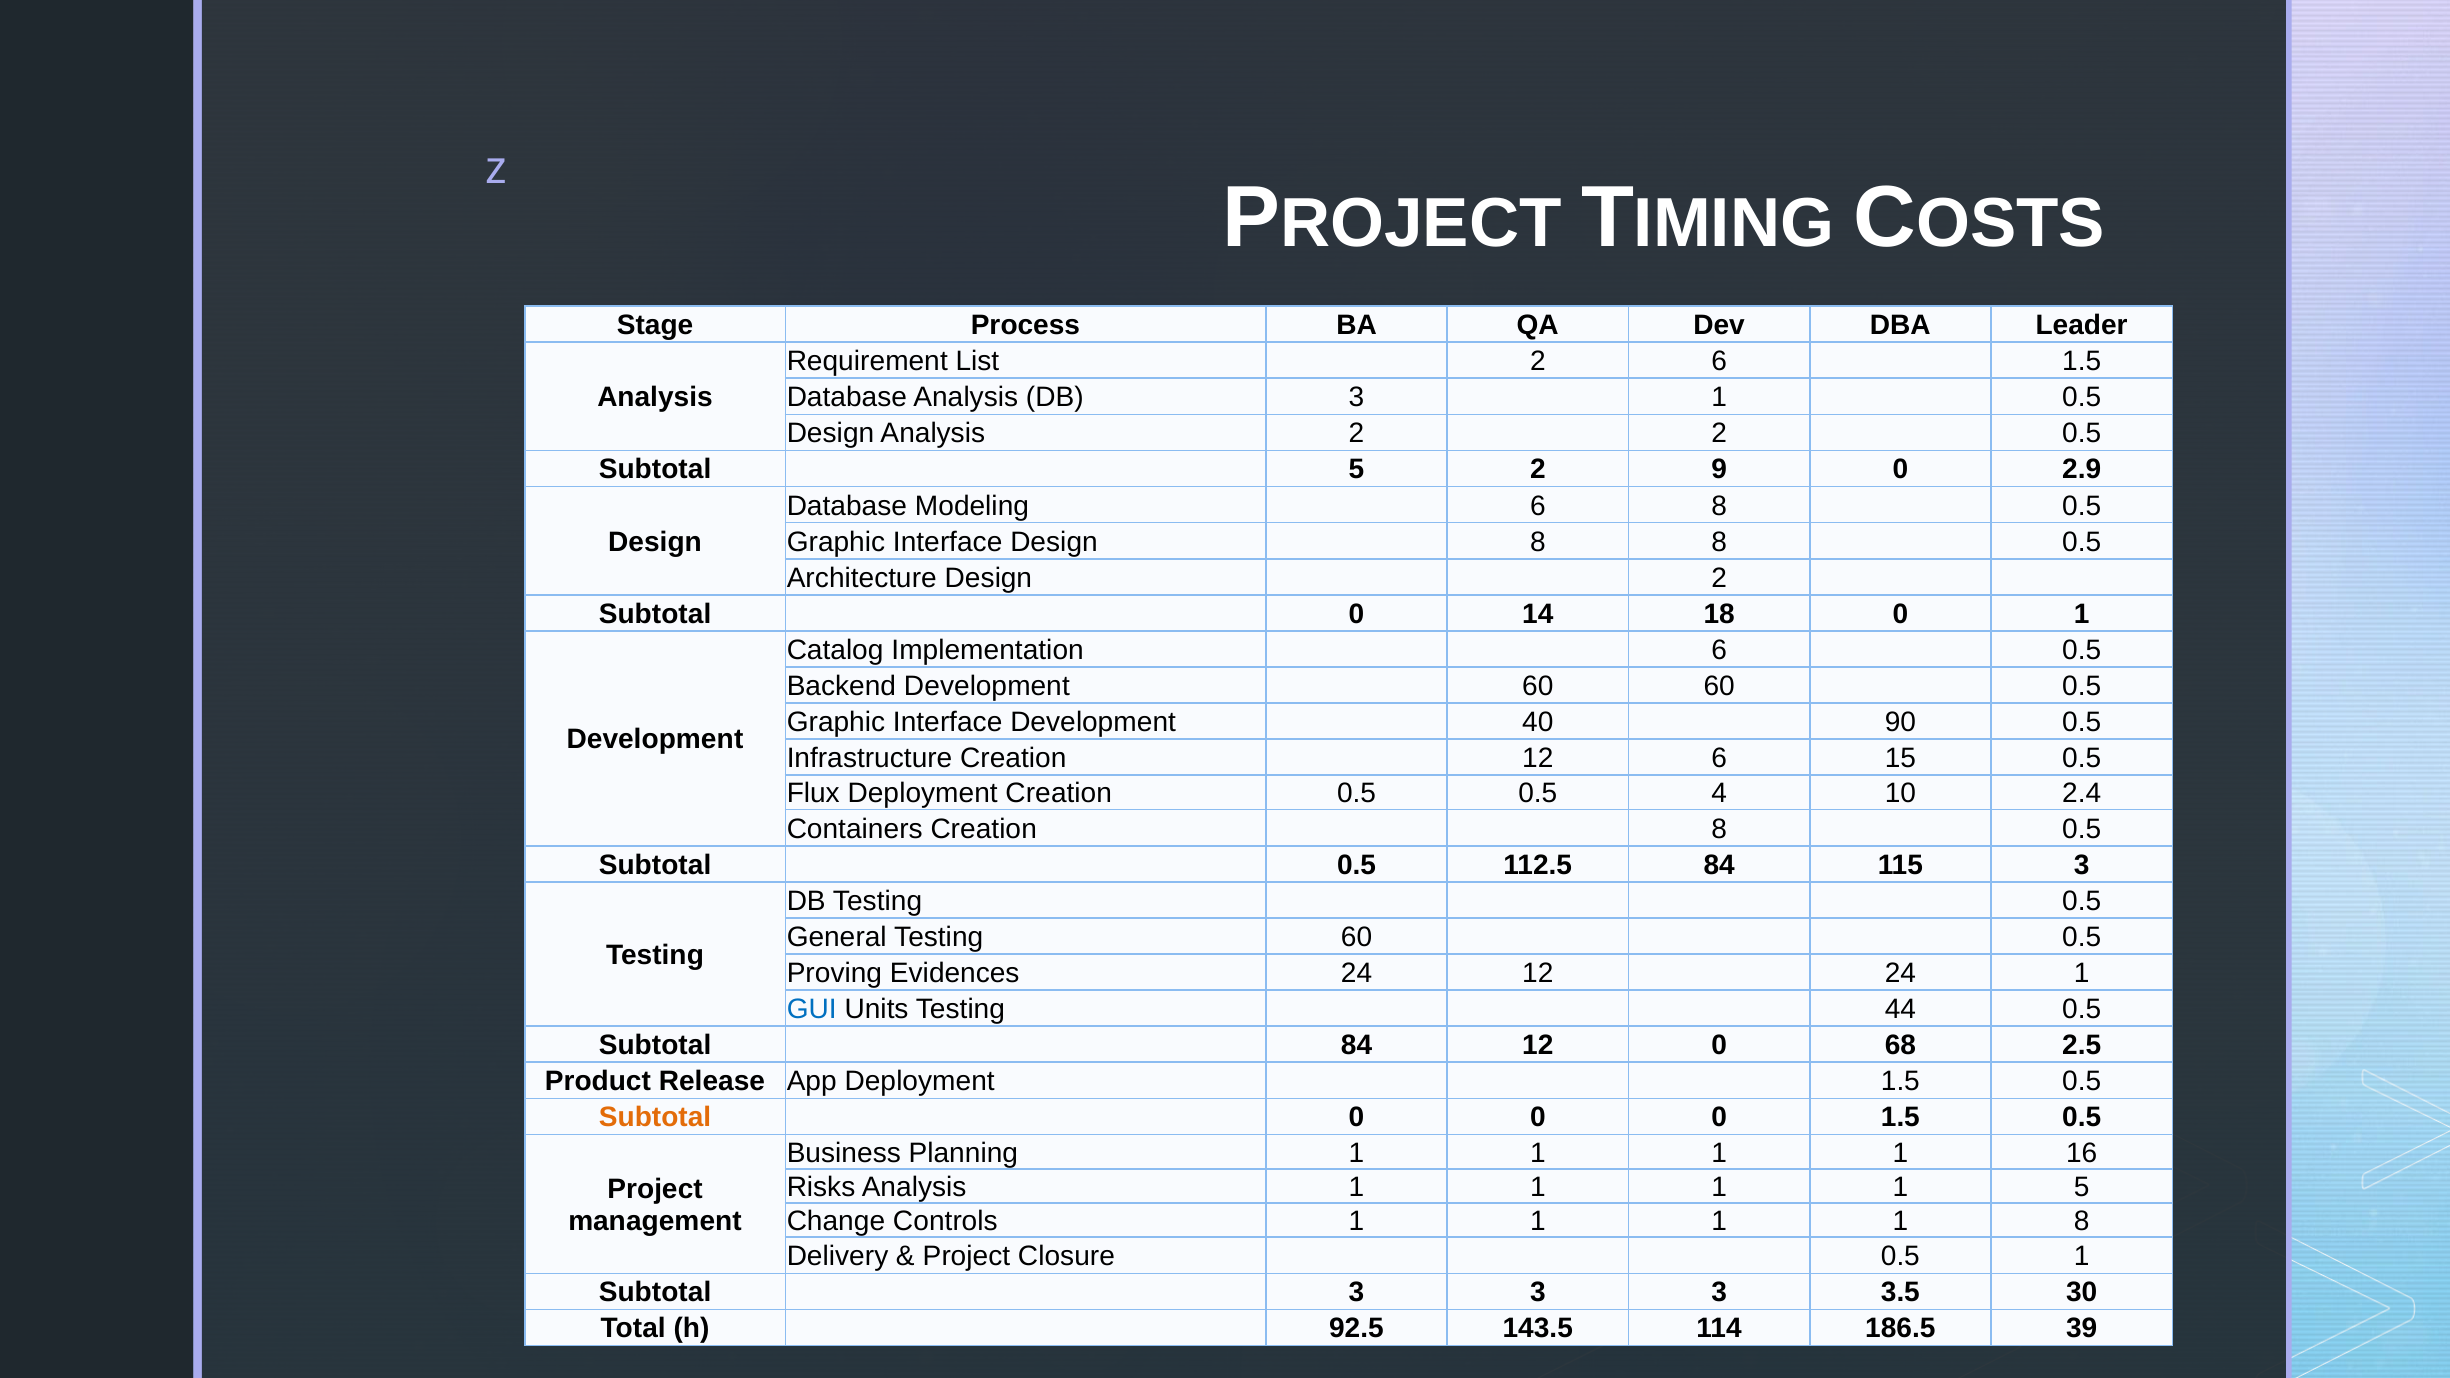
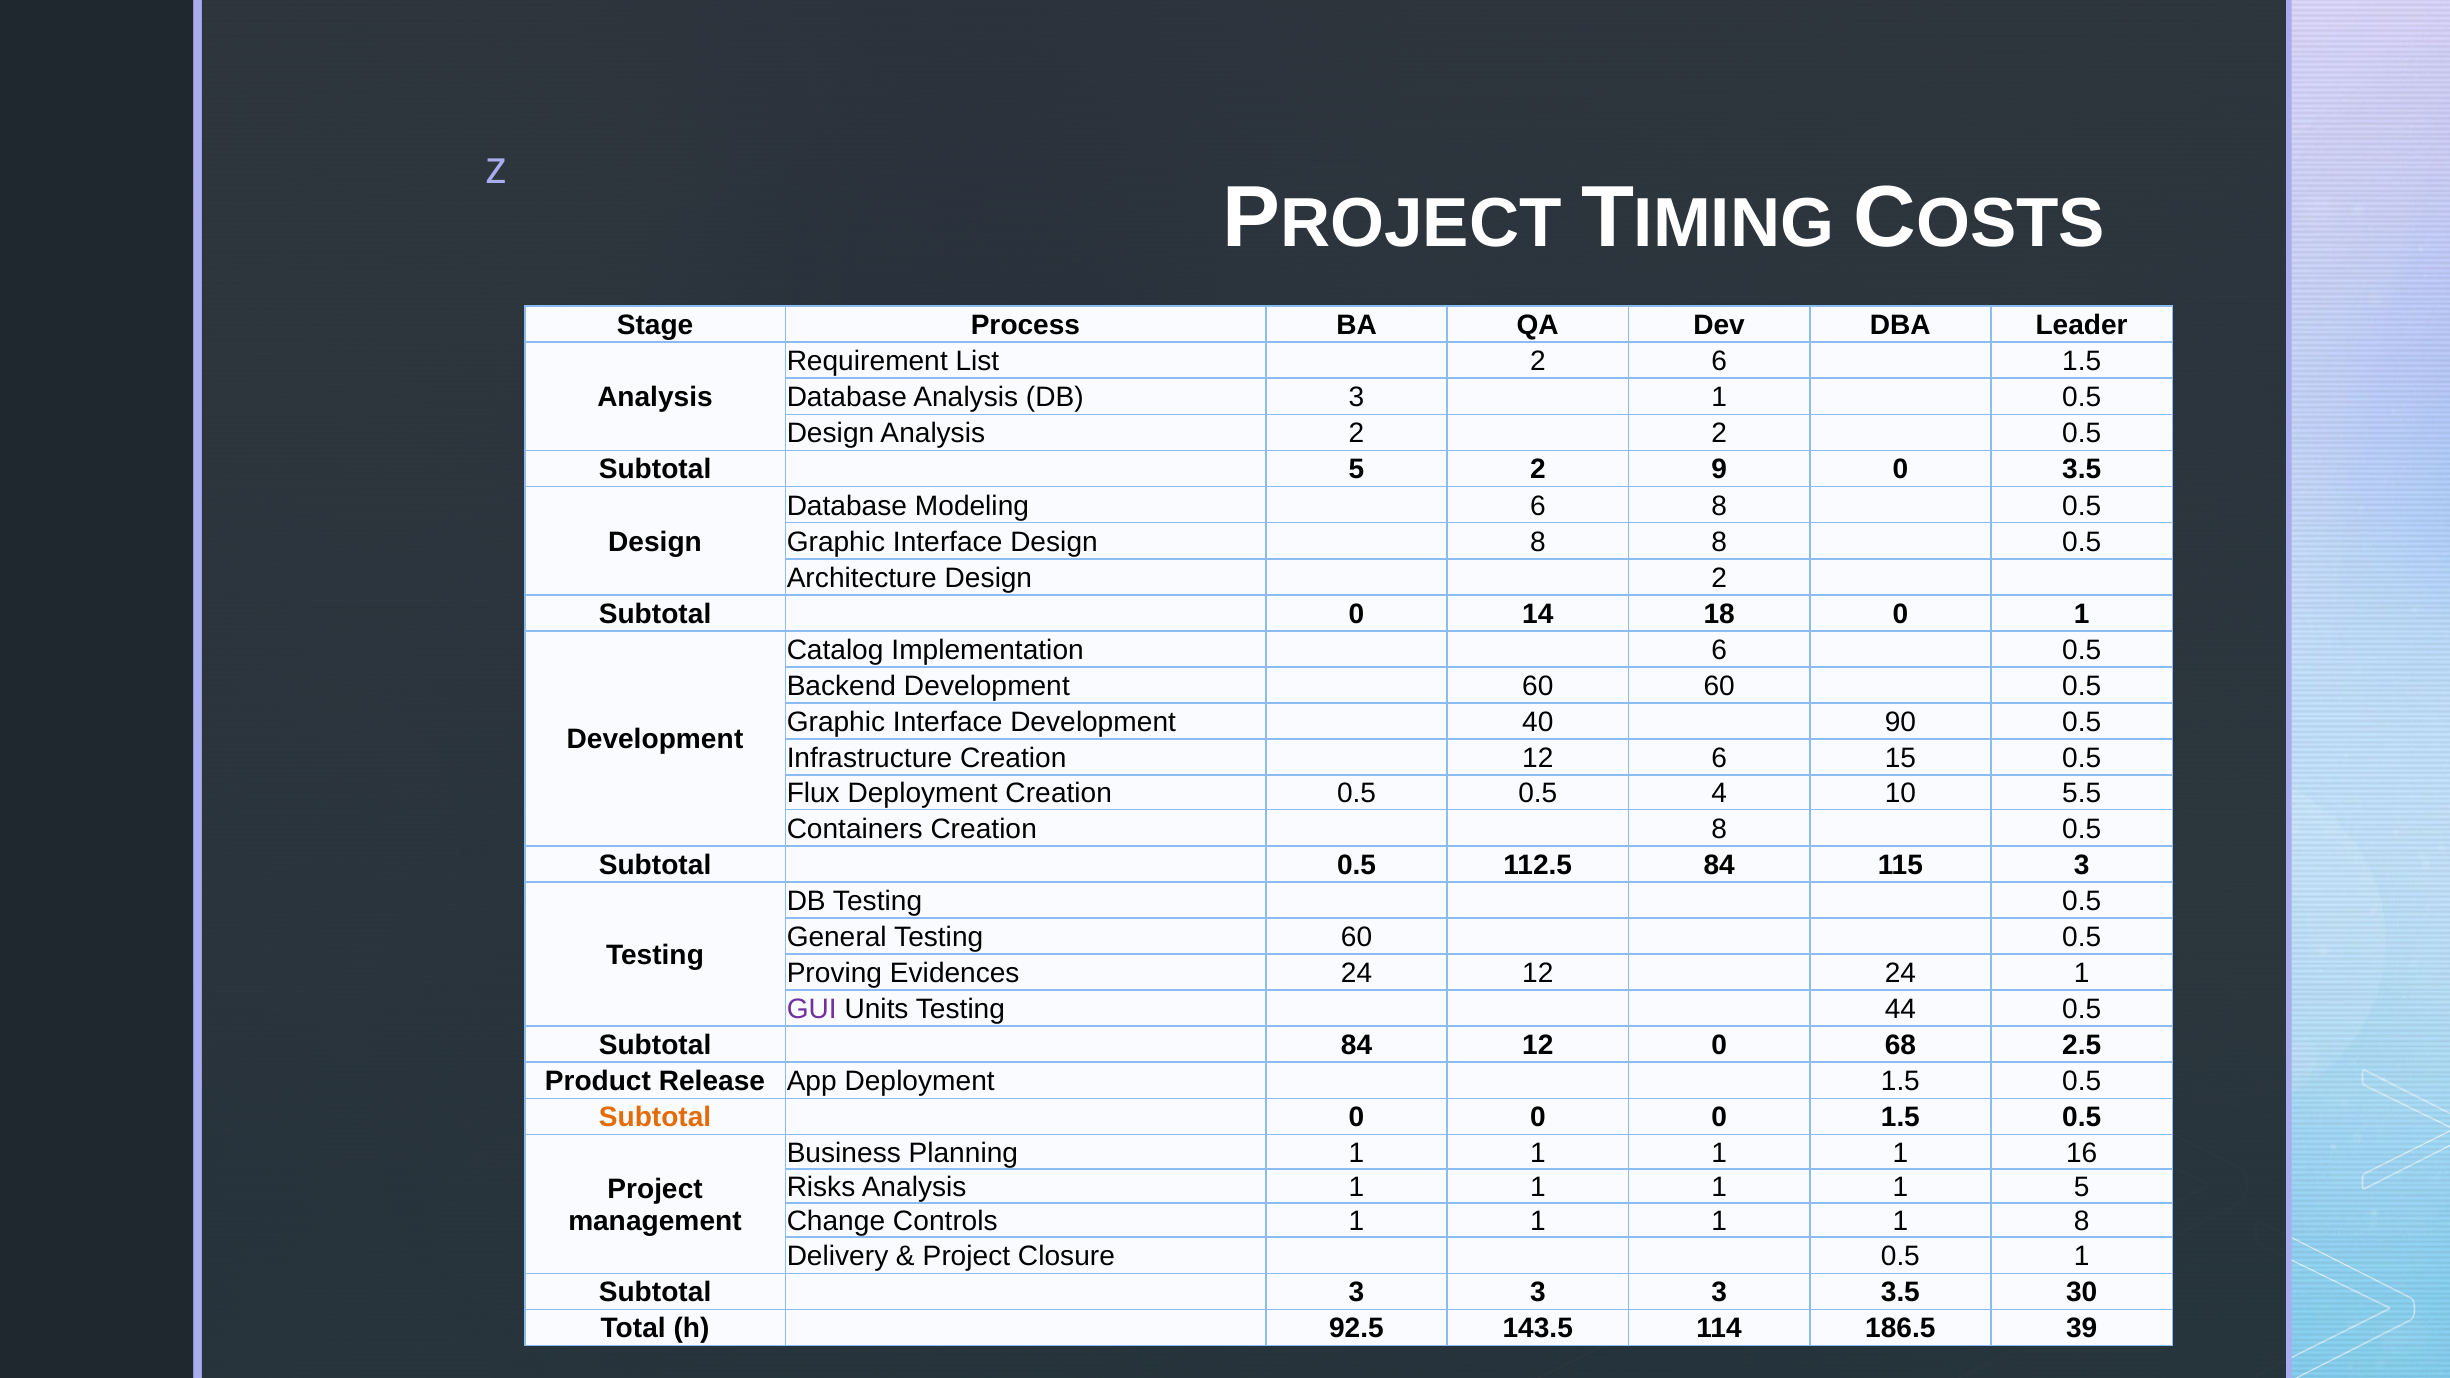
0 2.9: 2.9 -> 3.5 (2082, 470)
2.4: 2.4 -> 5.5 (2082, 794)
GUI colour: blue -> purple (812, 1009)
